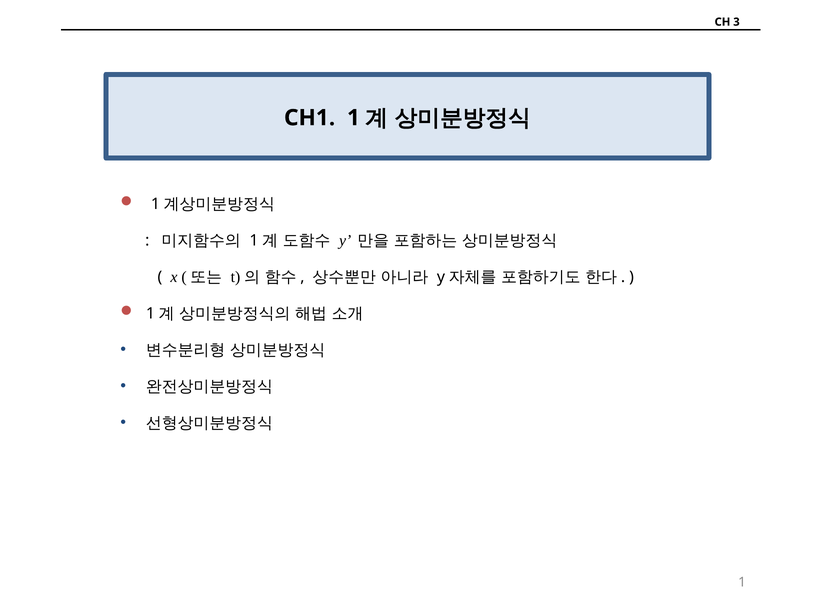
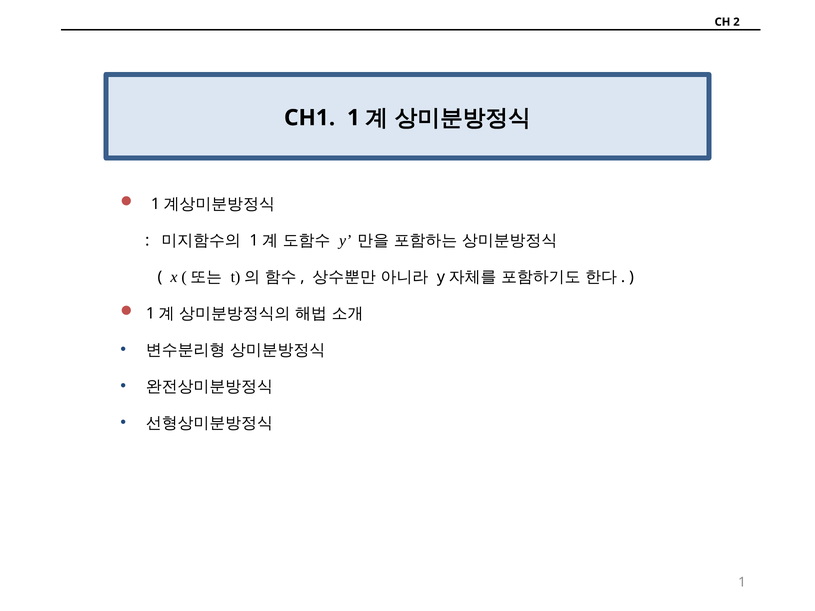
3: 3 -> 2 (736, 22)
